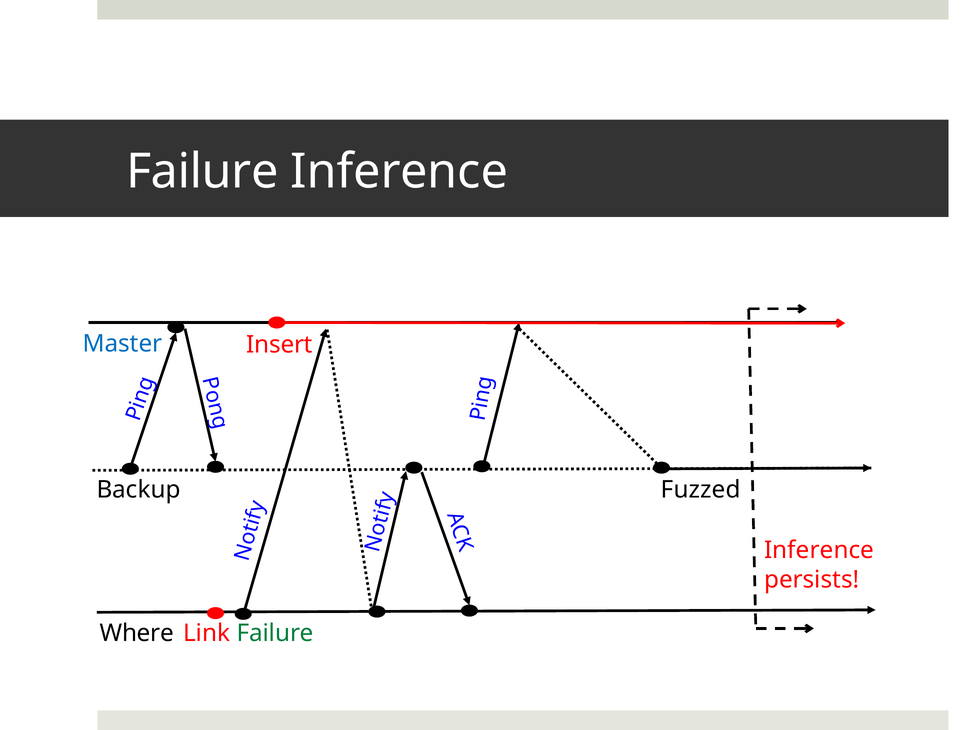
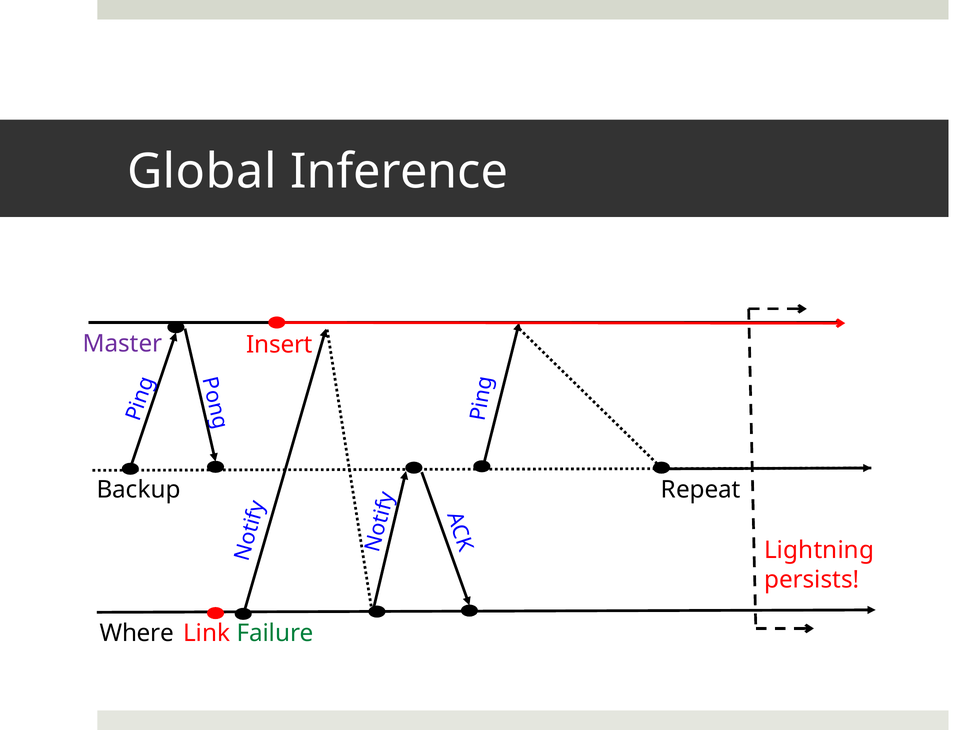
Failure: Failure -> Global (202, 172)
Master colour: blue -> purple (122, 344)
Fuzzed: Fuzzed -> Repeat (701, 490)
Inference: Inference -> Lightning (819, 550)
